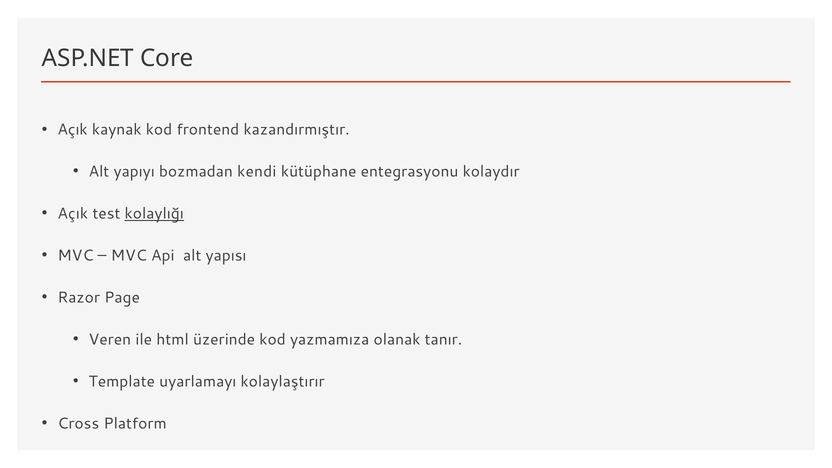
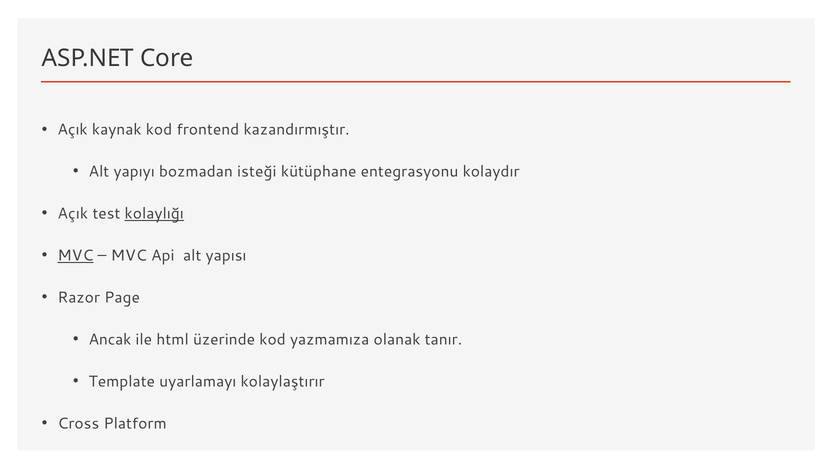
kendi: kendi -> isteği (257, 172)
MVC underline: none -> present (75, 256)
Veren: Veren -> Ancak (110, 339)
